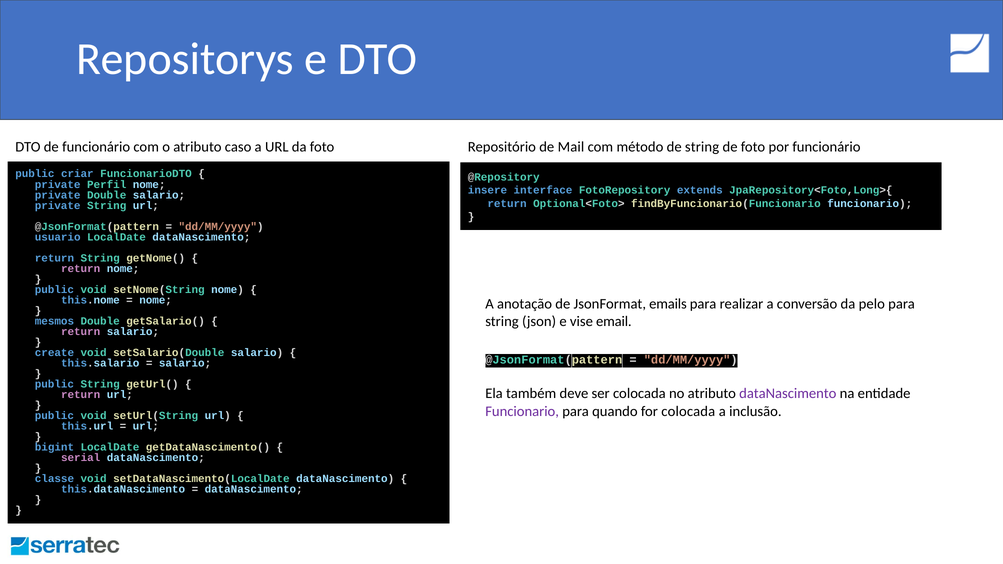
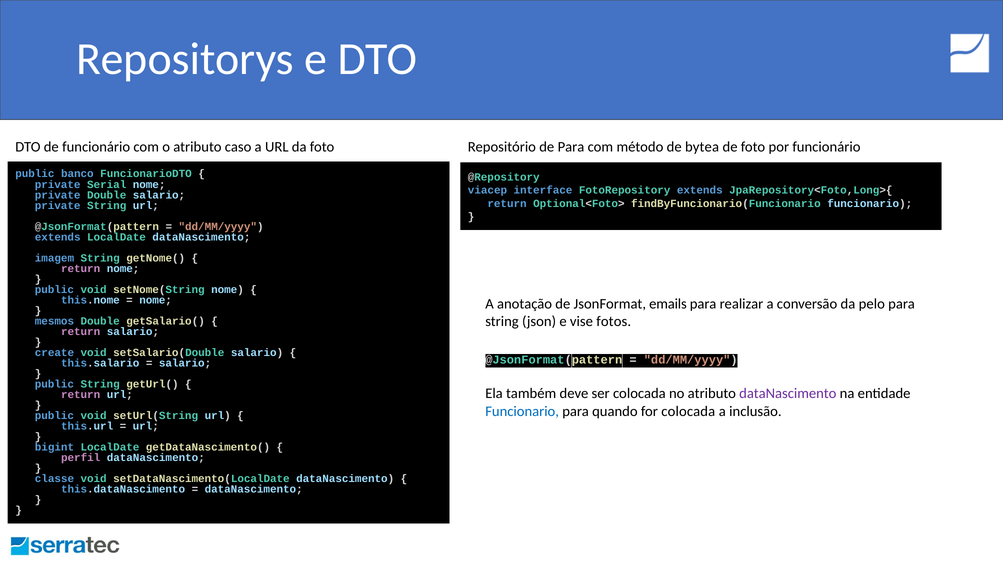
de Mail: Mail -> Para (571, 147)
de string: string -> bytea (702, 147)
criar: criar -> banco (77, 174)
Perfil: Perfil -> Serial (107, 184)
insere: insere -> viacep (487, 190)
usuario: usuario -> extends (58, 237)
return: return -> imagem (54, 258)
email: email -> fotos (614, 322)
Funcionario colour: purple -> blue (522, 411)
serial: serial -> perfil (81, 458)
